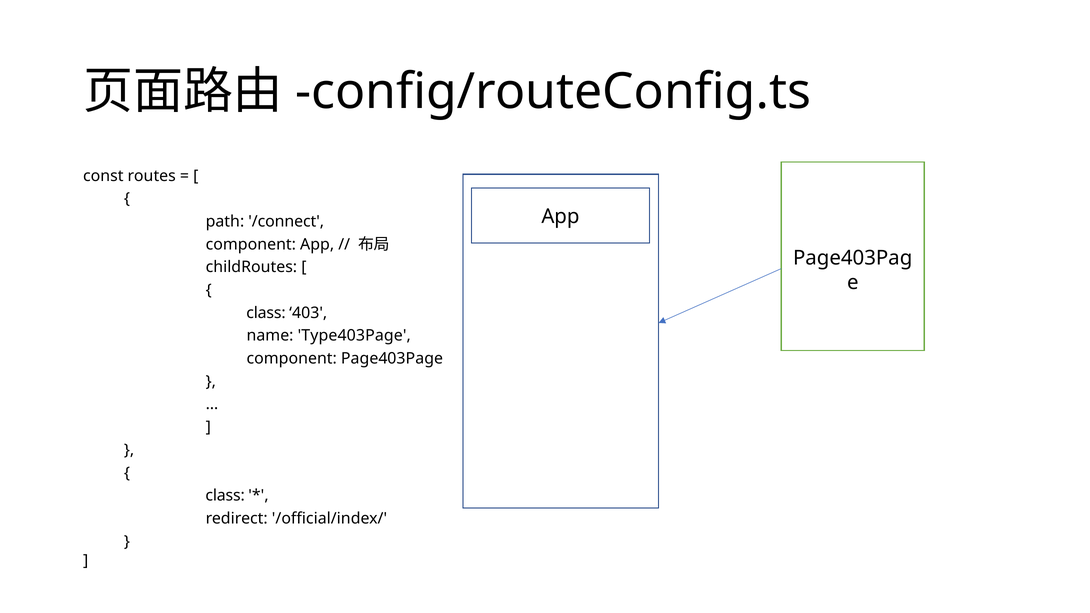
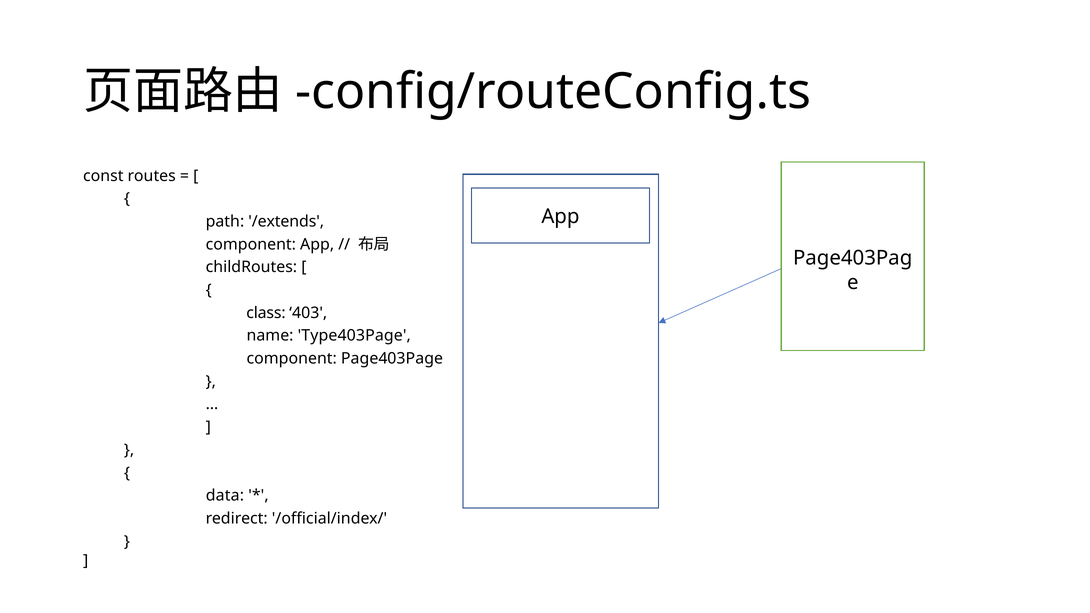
/connect: /connect -> /extends (286, 221)
class: class -> data (225, 496)
